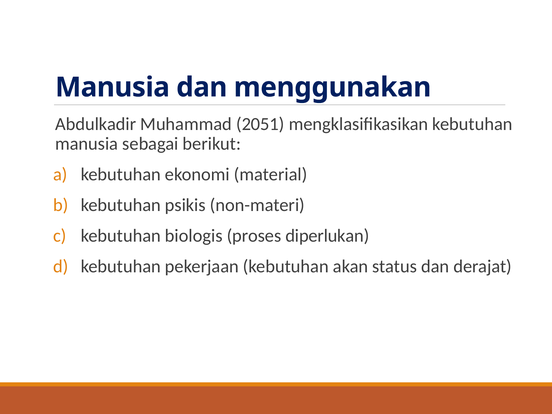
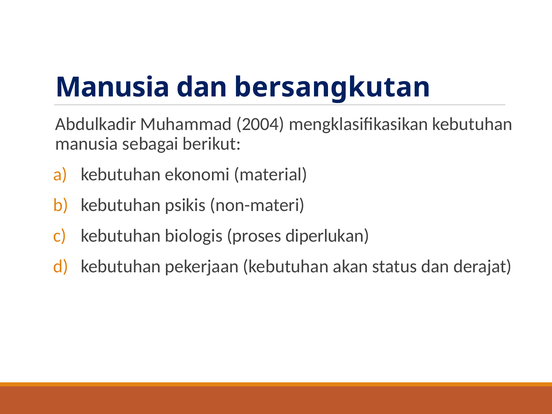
menggunakan: menggunakan -> bersangkutan (332, 87)
2051: 2051 -> 2004 (260, 124)
